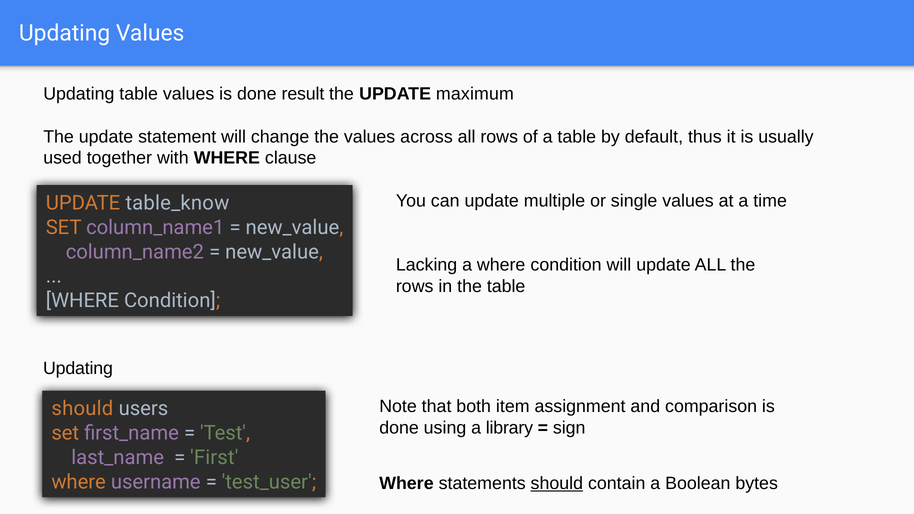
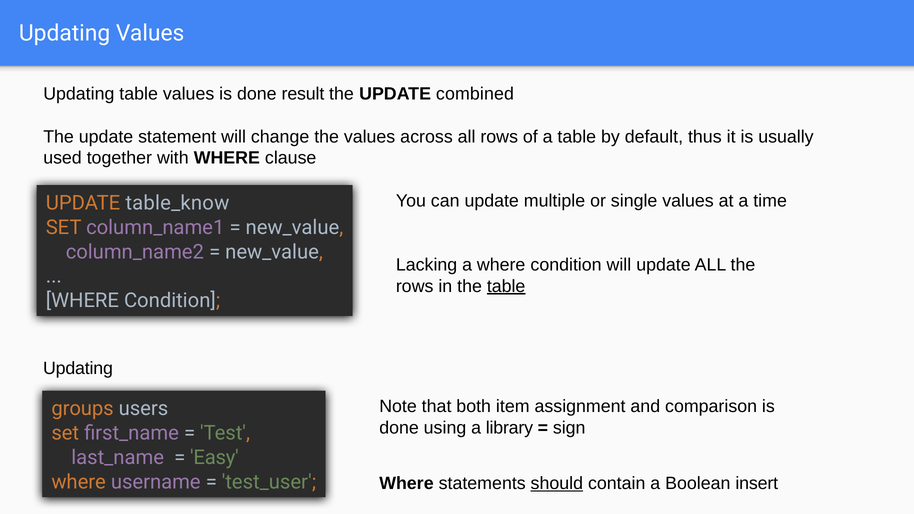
maximum: maximum -> combined (475, 94)
table underline: none -> present (506, 286)
should: should -> groups (83, 409)
First: First -> Easy (214, 458)
bytes: bytes -> insert (757, 484)
